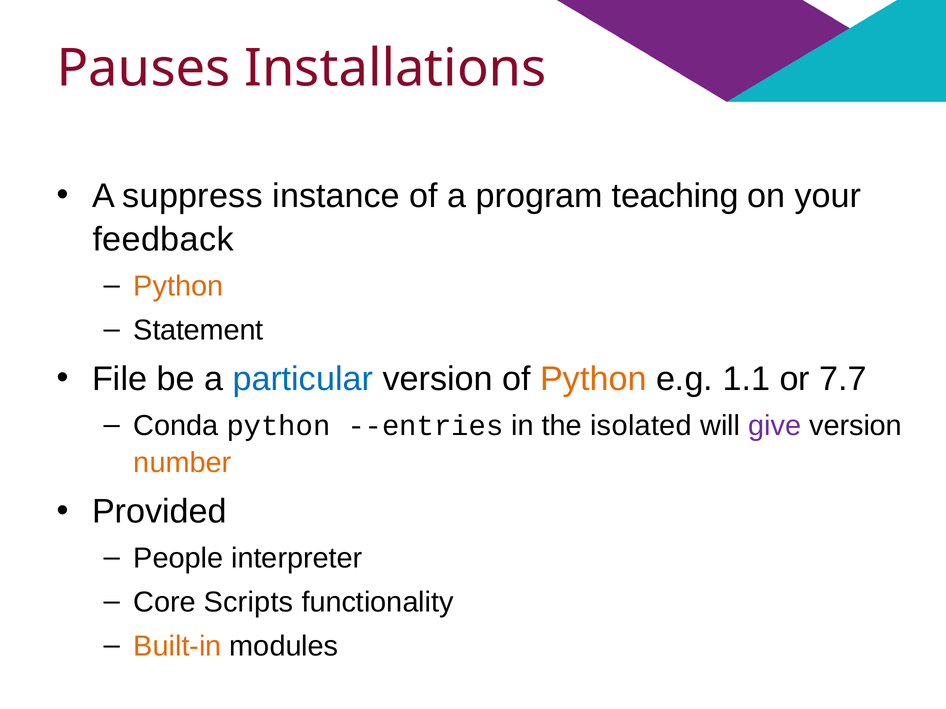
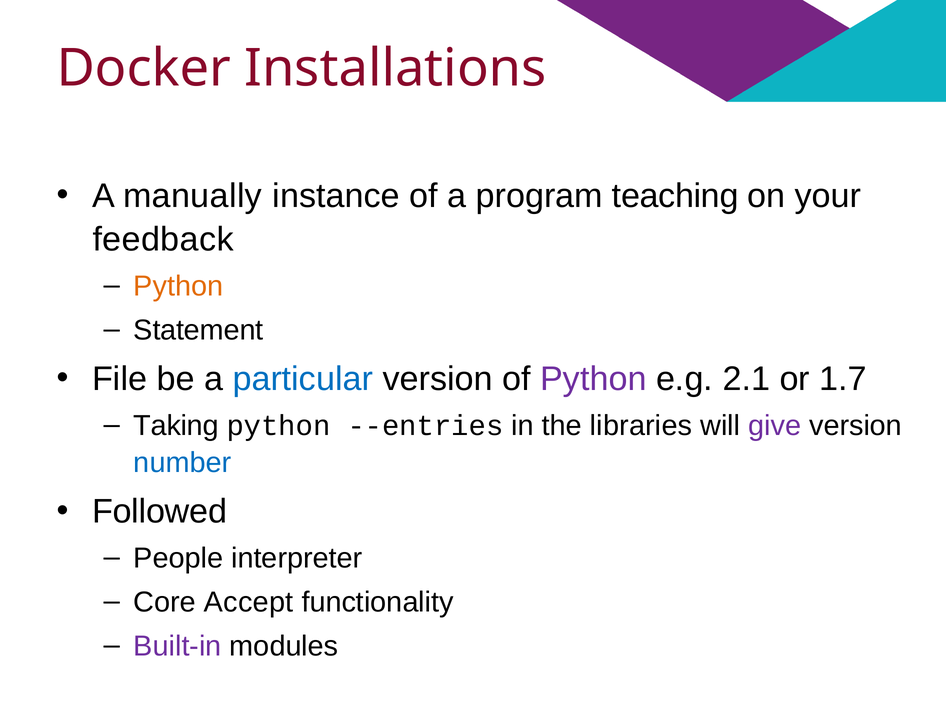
Pauses: Pauses -> Docker (144, 68)
suppress: suppress -> manually (193, 196)
Python colour: orange -> purple (593, 379)
1.1: 1.1 -> 2.1 (746, 379)
7.7: 7.7 -> 1.7 (843, 379)
Conda: Conda -> Taking (176, 426)
isolated: isolated -> libraries (641, 426)
number colour: orange -> blue (182, 463)
Provided: Provided -> Followed (160, 512)
Scripts: Scripts -> Accept (249, 603)
Built-in colour: orange -> purple (178, 647)
